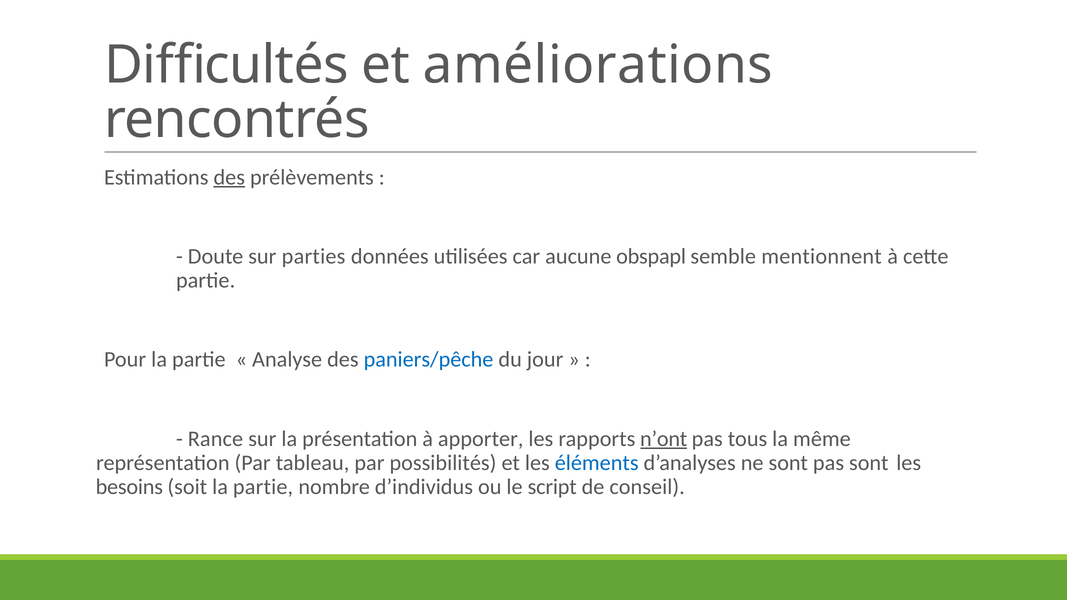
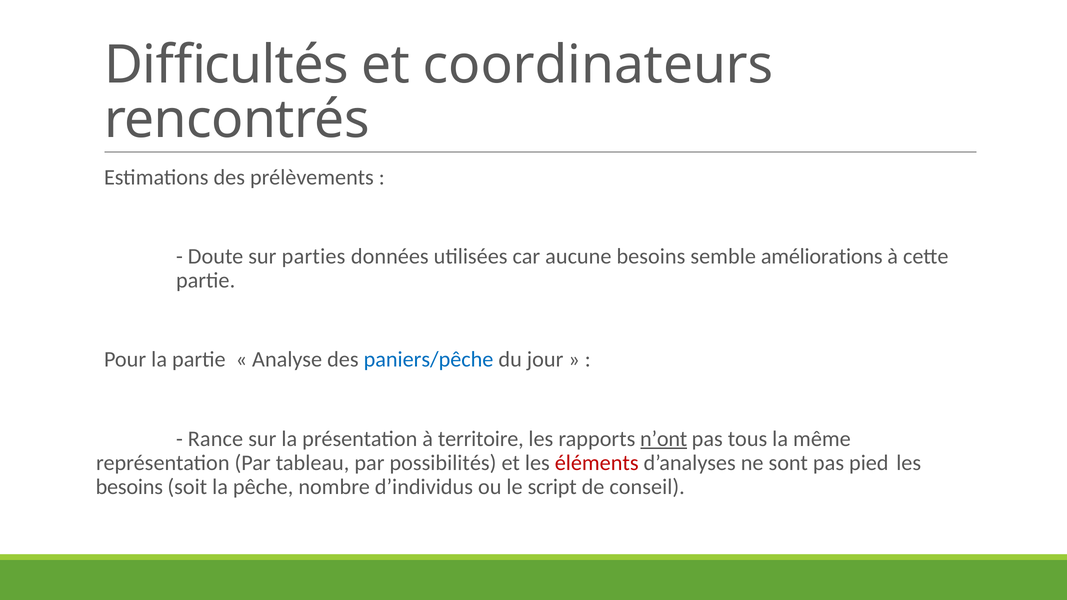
améliorations: améliorations -> coordinateurs (598, 65)
des underline: present -> none (229, 177)
aucune obspapl: obspapl -> besoins (651, 257)
mentionnent: mentionnent -> améliorations (822, 257)
apporter: apporter -> territoire (481, 439)
éléments colour: blue -> red (597, 463)
pas sont: sont -> pied (869, 463)
soit la partie: partie -> pêche (263, 487)
